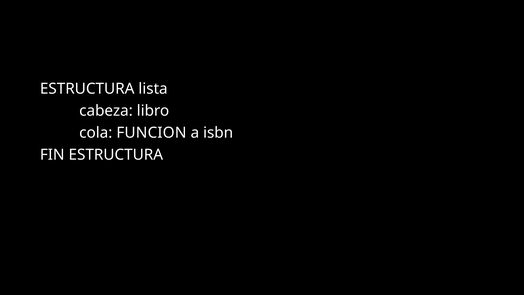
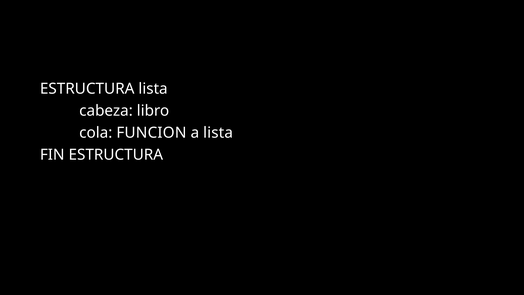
a isbn: isbn -> lista (218, 133)
